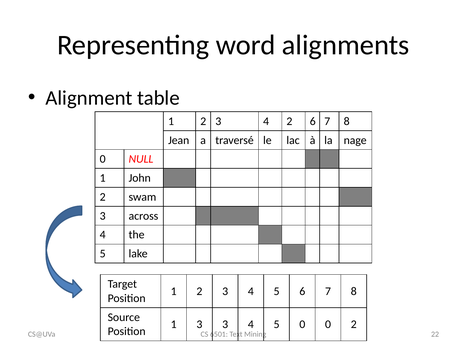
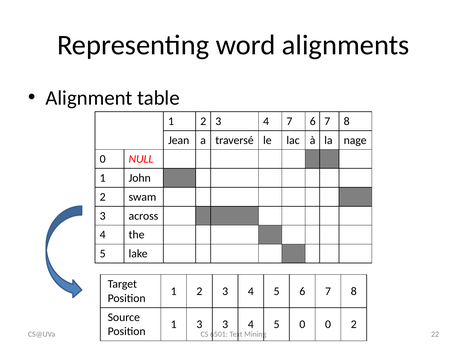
4 2: 2 -> 7 (289, 121)
